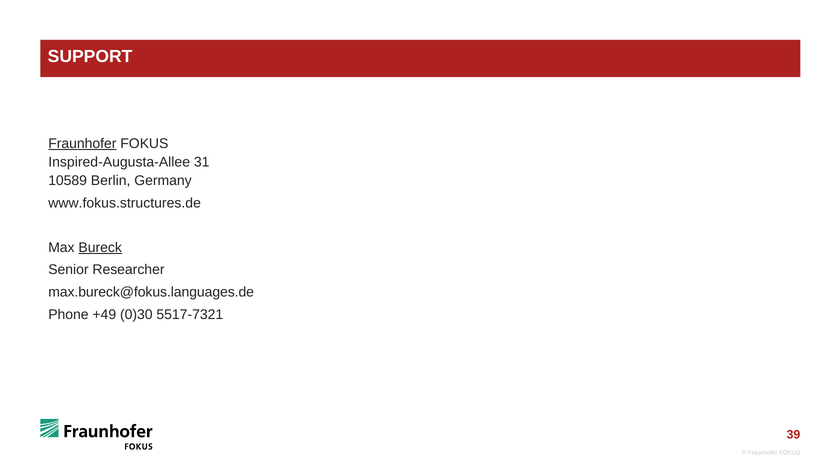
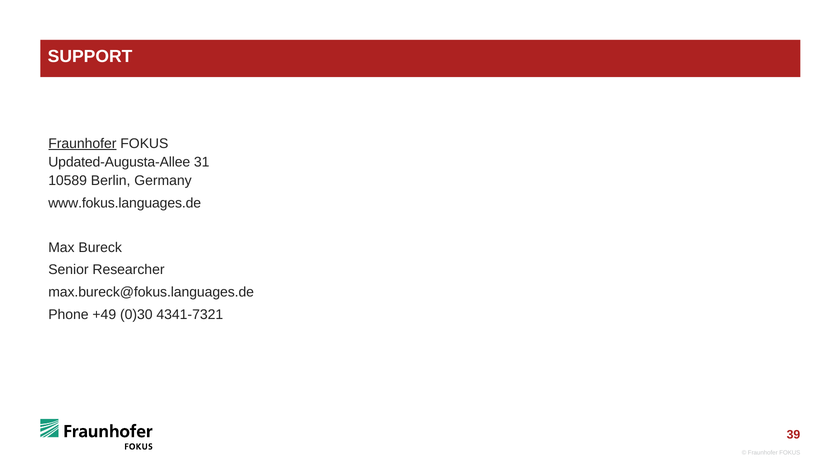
Inspired-Augusta-Allee: Inspired-Augusta-Allee -> Updated-Augusta-Allee (119, 162)
www.fokus.structures.de: www.fokus.structures.de -> www.fokus.languages.de (125, 203)
Bureck underline: present -> none (100, 248)
5517-7321: 5517-7321 -> 4341-7321 (190, 315)
